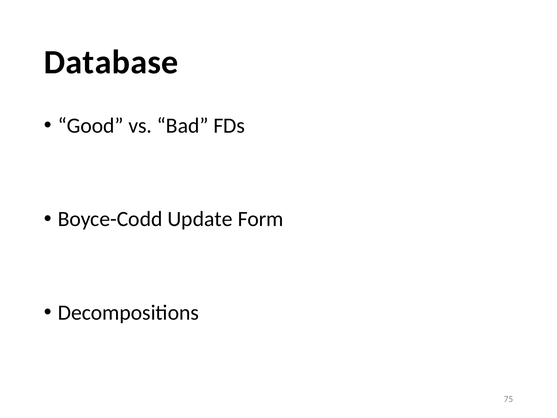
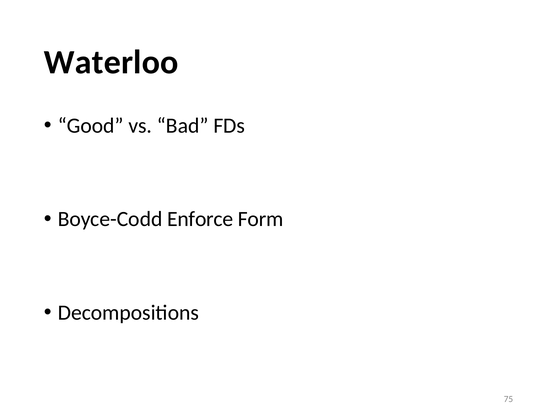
Database: Database -> Waterloo (111, 62)
Update: Update -> Enforce (200, 219)
